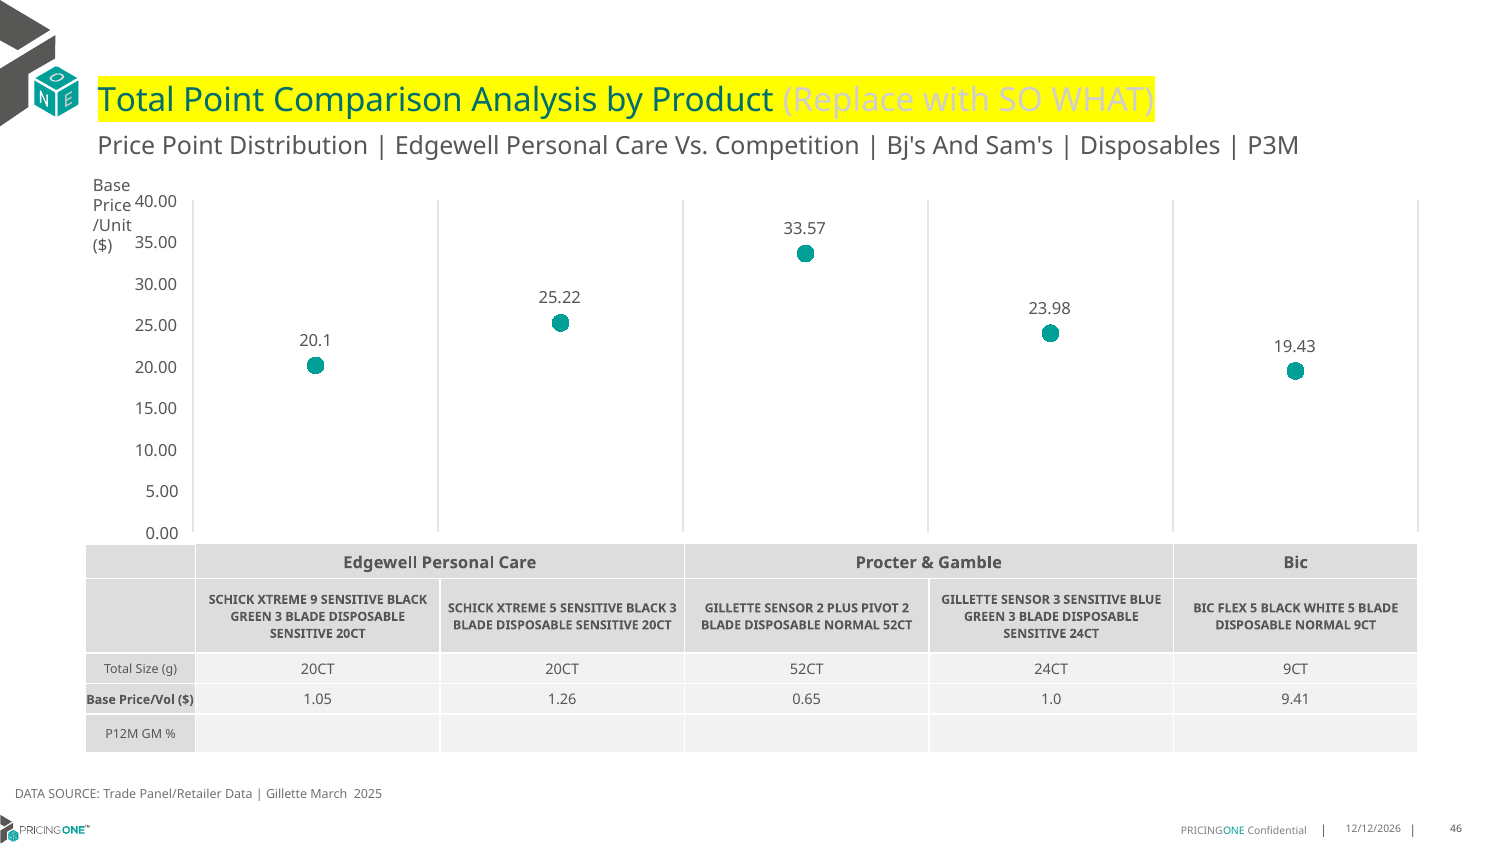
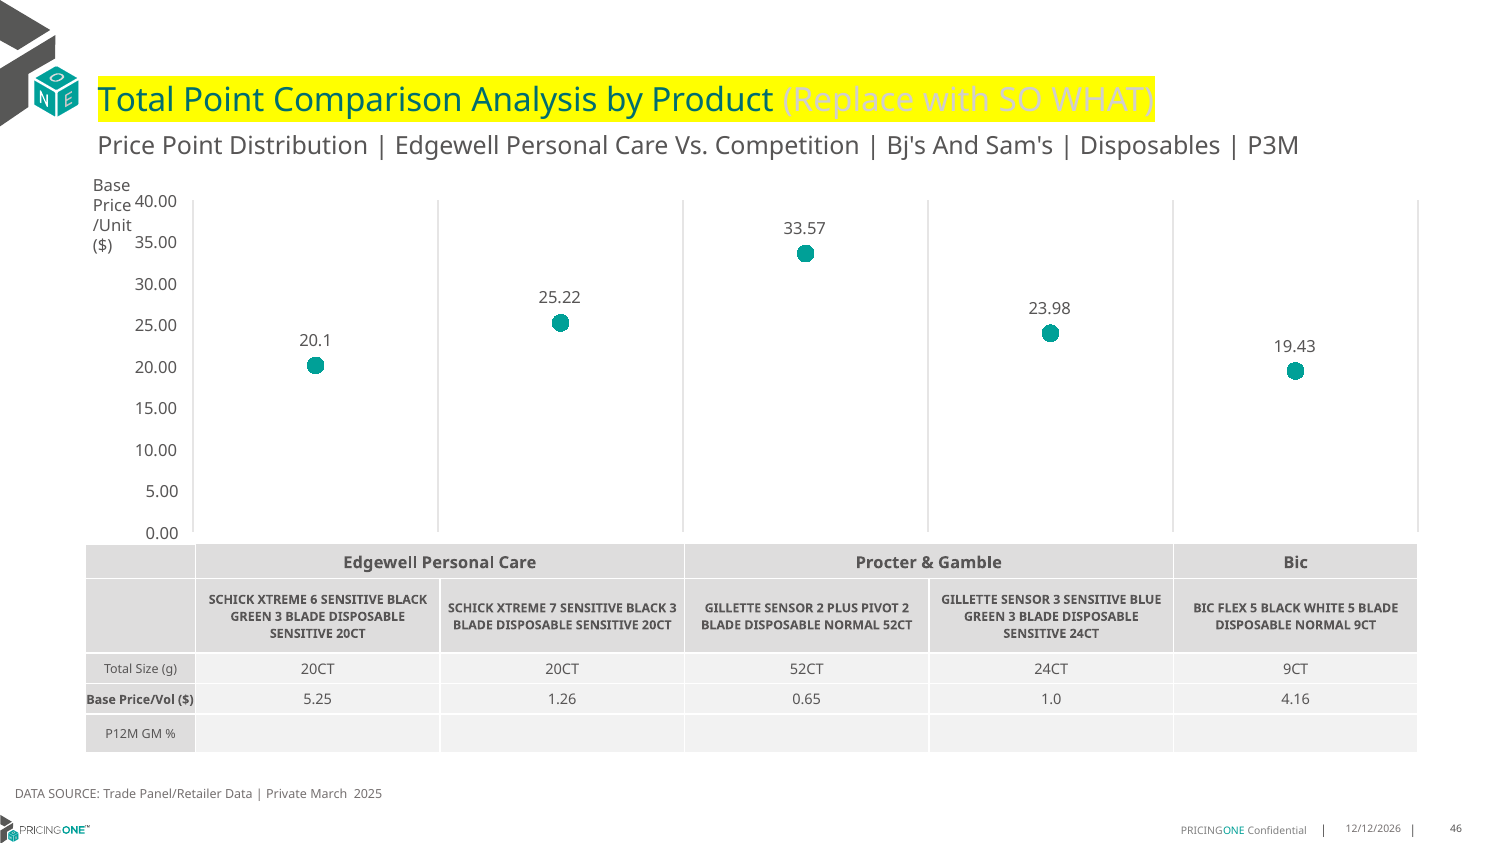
9: 9 -> 6 (314, 600)
XTREME 5: 5 -> 7 (553, 608)
1.05: 1.05 -> 5.25 (318, 700)
9.41: 9.41 -> 4.16 (1296, 700)
Gillette: Gillette -> Private (286, 794)
